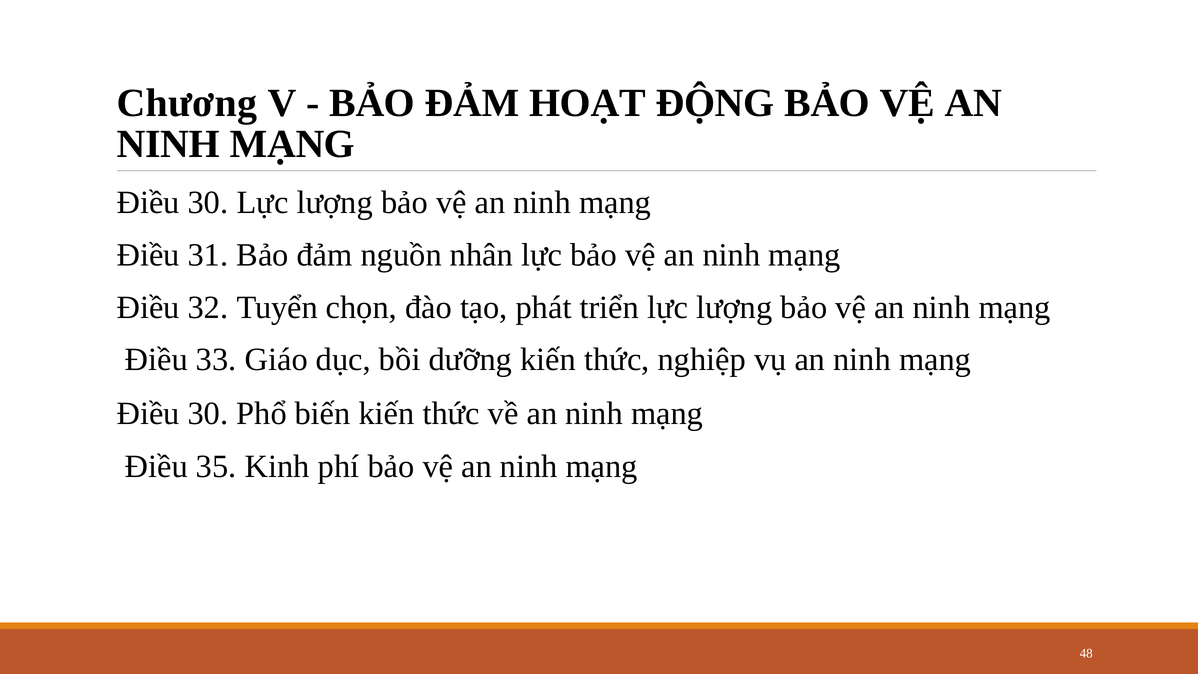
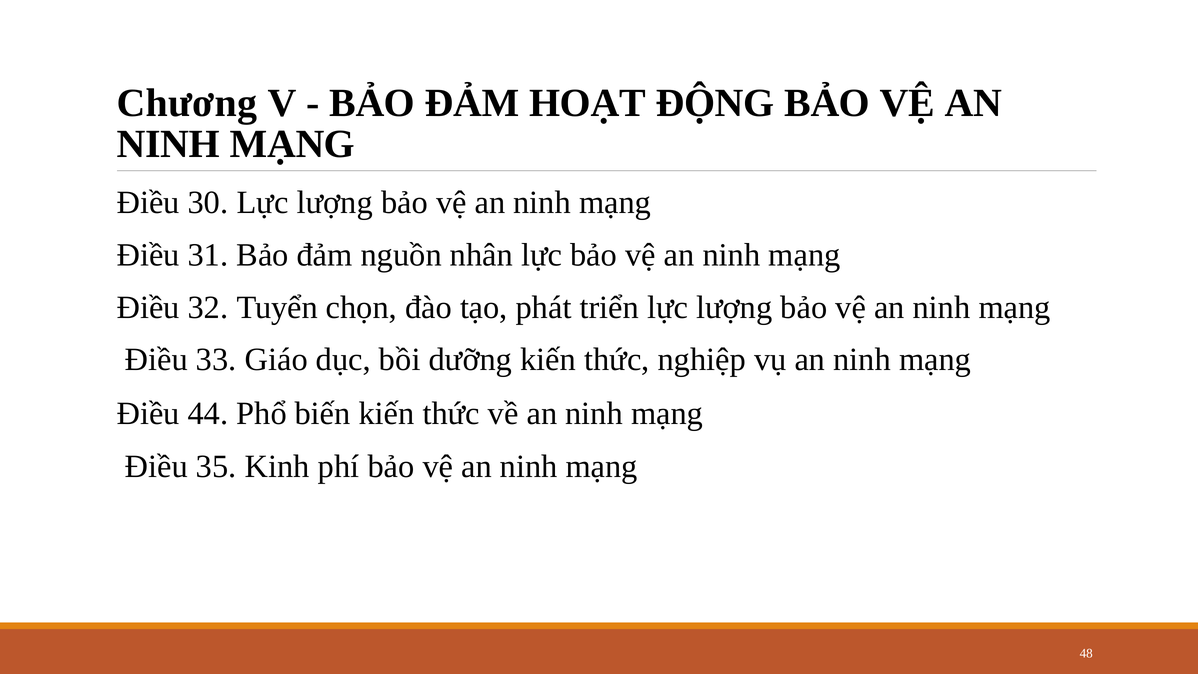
30: 30 -> 44 (208, 414)
